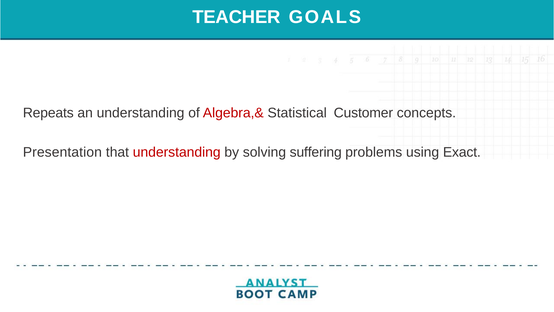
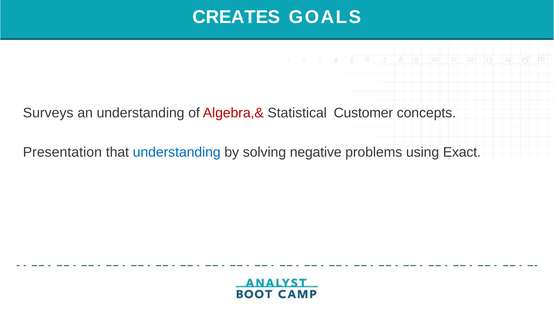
TEACHER: TEACHER -> CREATES (236, 17)
Repeats: Repeats -> Surveys (48, 113)
understanding colour: red -> blue (177, 152)
suffering: suffering -> negative (316, 152)
